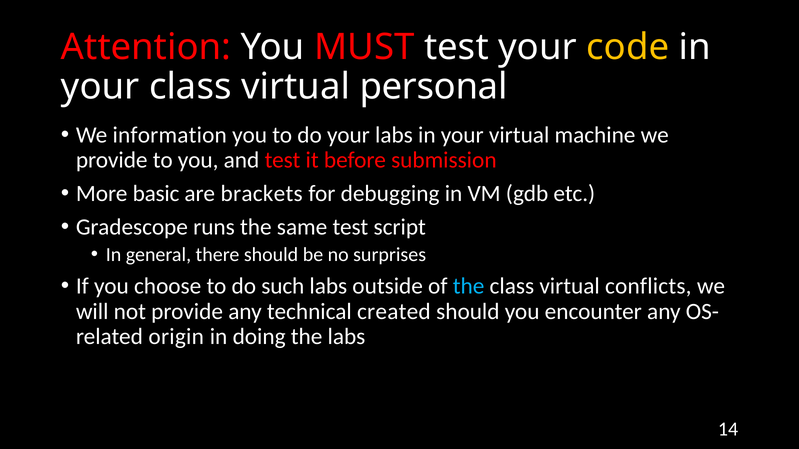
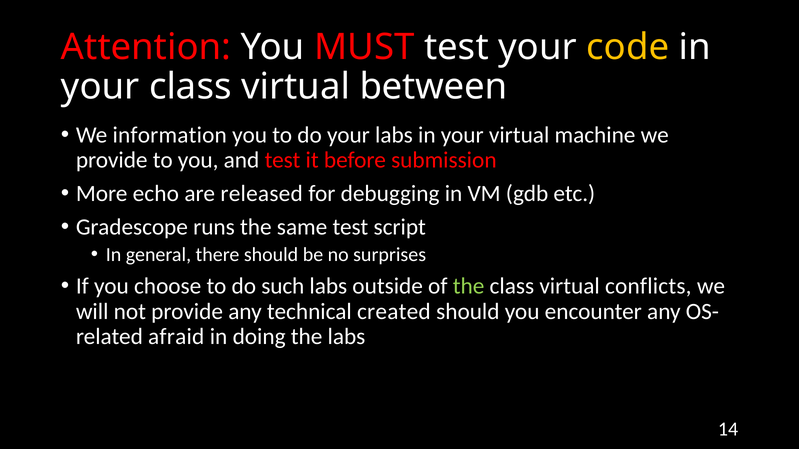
personal: personal -> between (433, 87)
basic: basic -> echo (156, 194)
brackets: brackets -> released (262, 194)
the colour: light blue -> light green (469, 286)
origin: origin -> afraid (176, 337)
